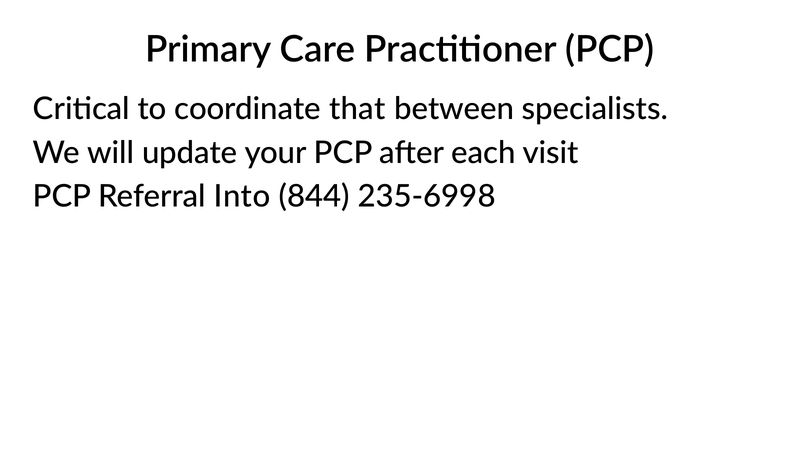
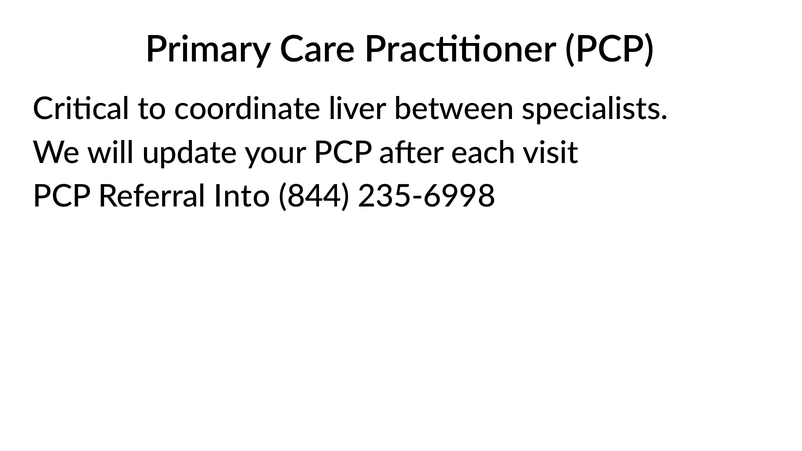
that: that -> liver (358, 109)
